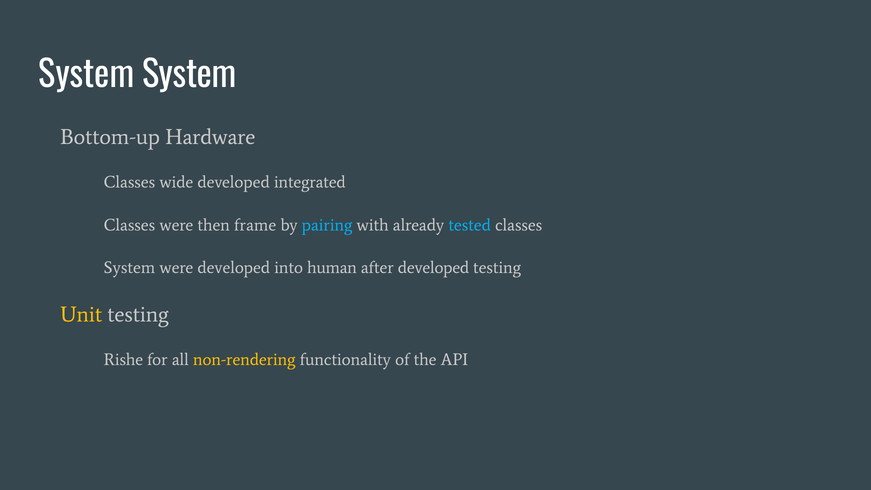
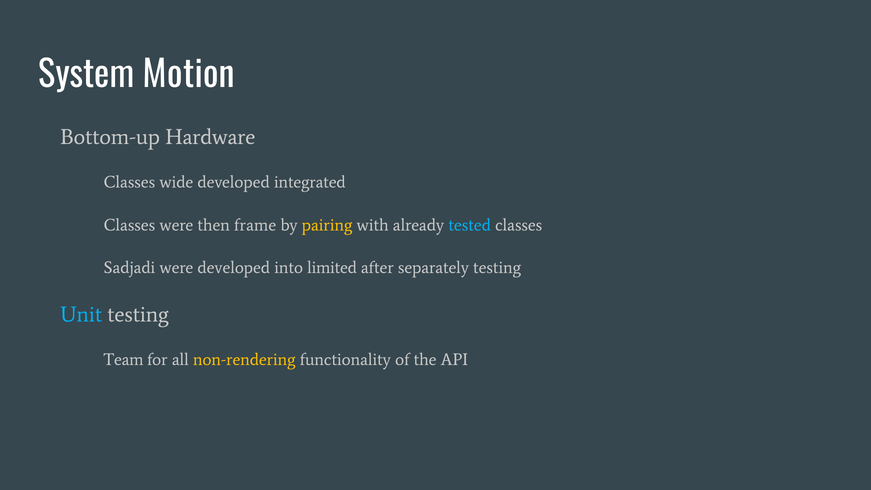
System System: System -> Motion (189, 75)
pairing colour: light blue -> yellow (327, 225)
System: System -> Sadjadi (129, 268)
human: human -> limited (332, 268)
after developed: developed -> separately (433, 268)
Unit colour: yellow -> light blue (81, 314)
Rishe: Rishe -> Team (123, 360)
